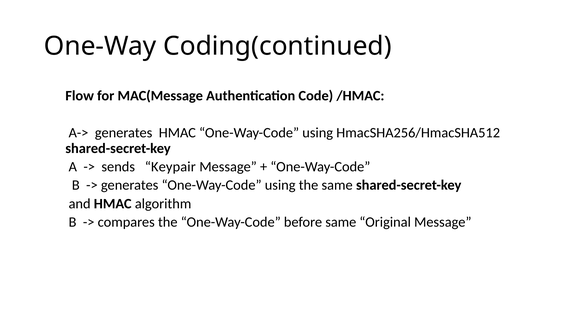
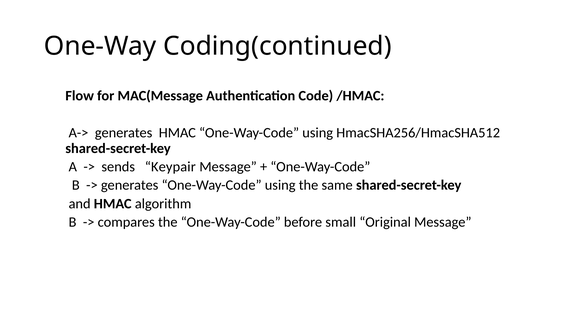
before same: same -> small (341, 222)
